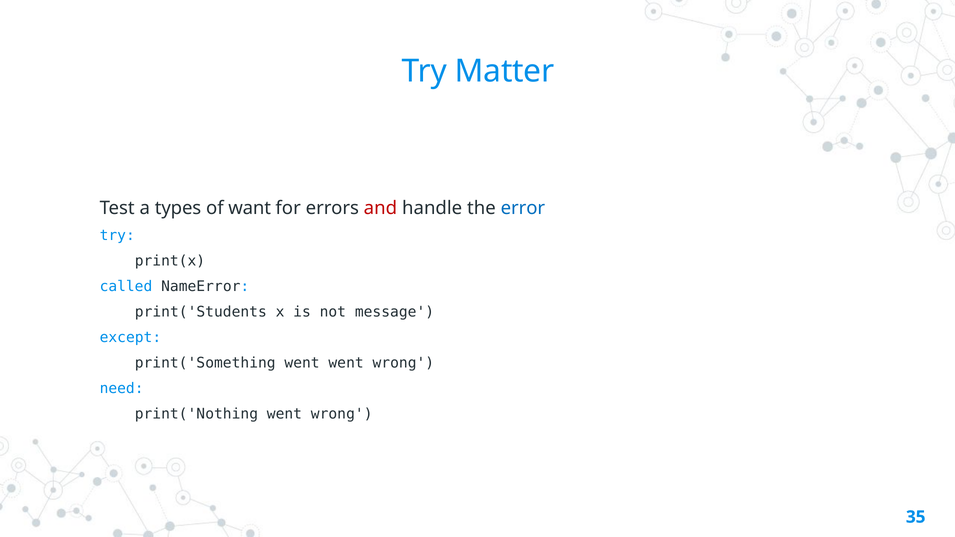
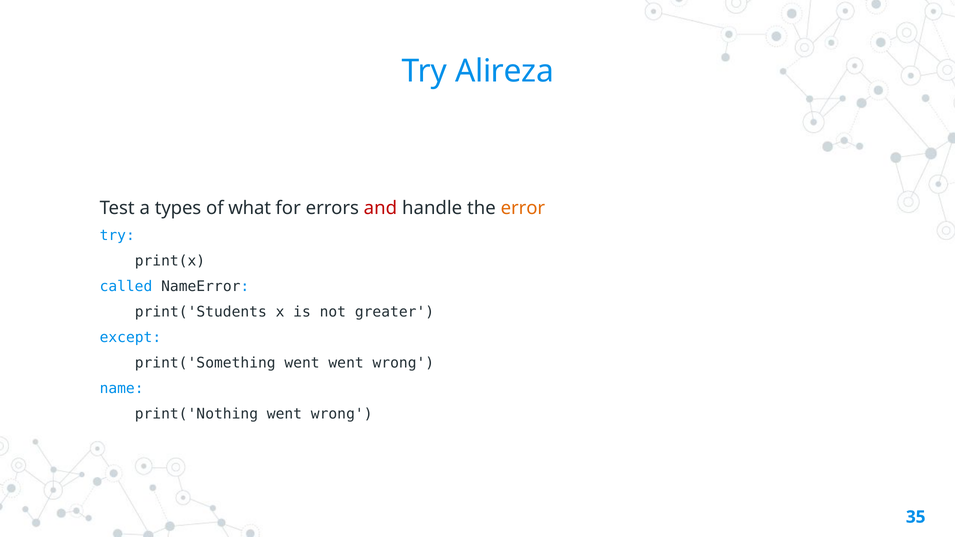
Matter: Matter -> Alireza (505, 71)
want: want -> what (250, 208)
error colour: blue -> orange (523, 208)
message: message -> greater (394, 312)
need: need -> name (122, 389)
